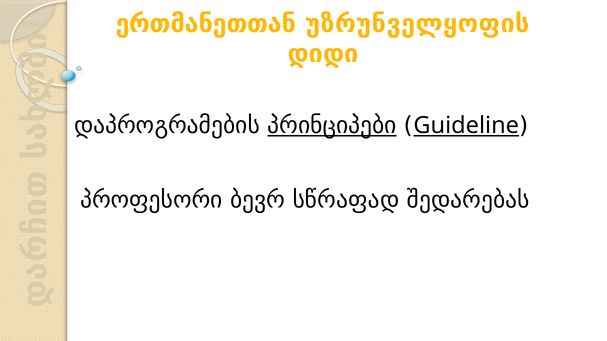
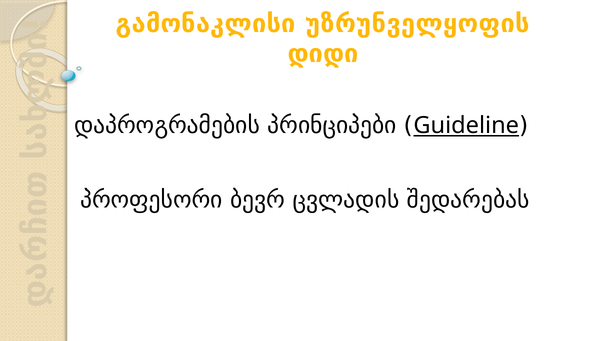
ერთმანეთთან: ერთმანეთთან -> გამონაკლისი (206, 24)
პრინციპები underline: present -> none (332, 126)
სწრაფად: სწრაფად -> ცვლადის (346, 200)
